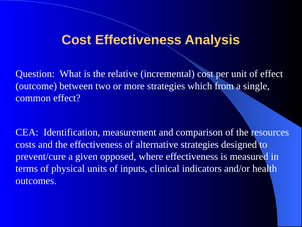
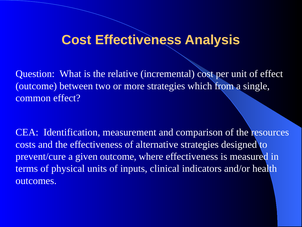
given opposed: opposed -> outcome (118, 156)
